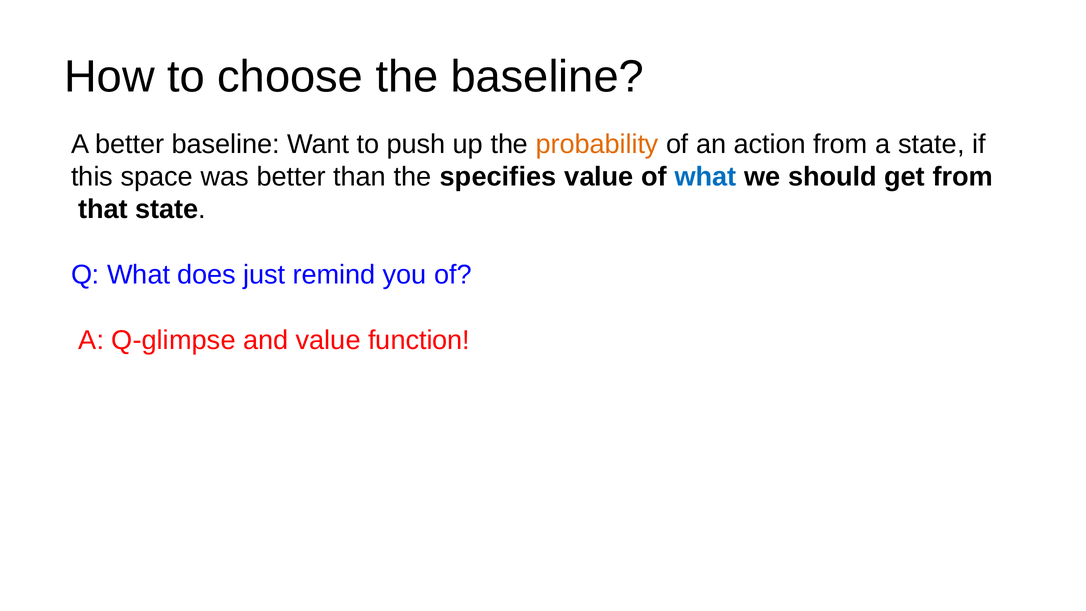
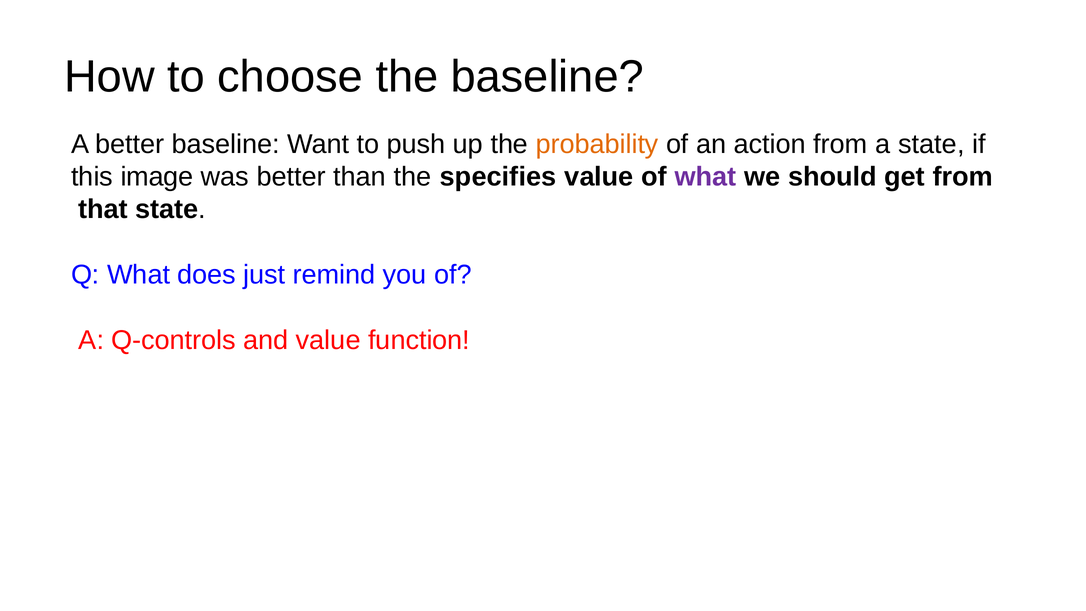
space: space -> image (157, 177)
what colour: blue -> purple (706, 177)
Q-glimpse: Q-glimpse -> Q-controls (174, 340)
